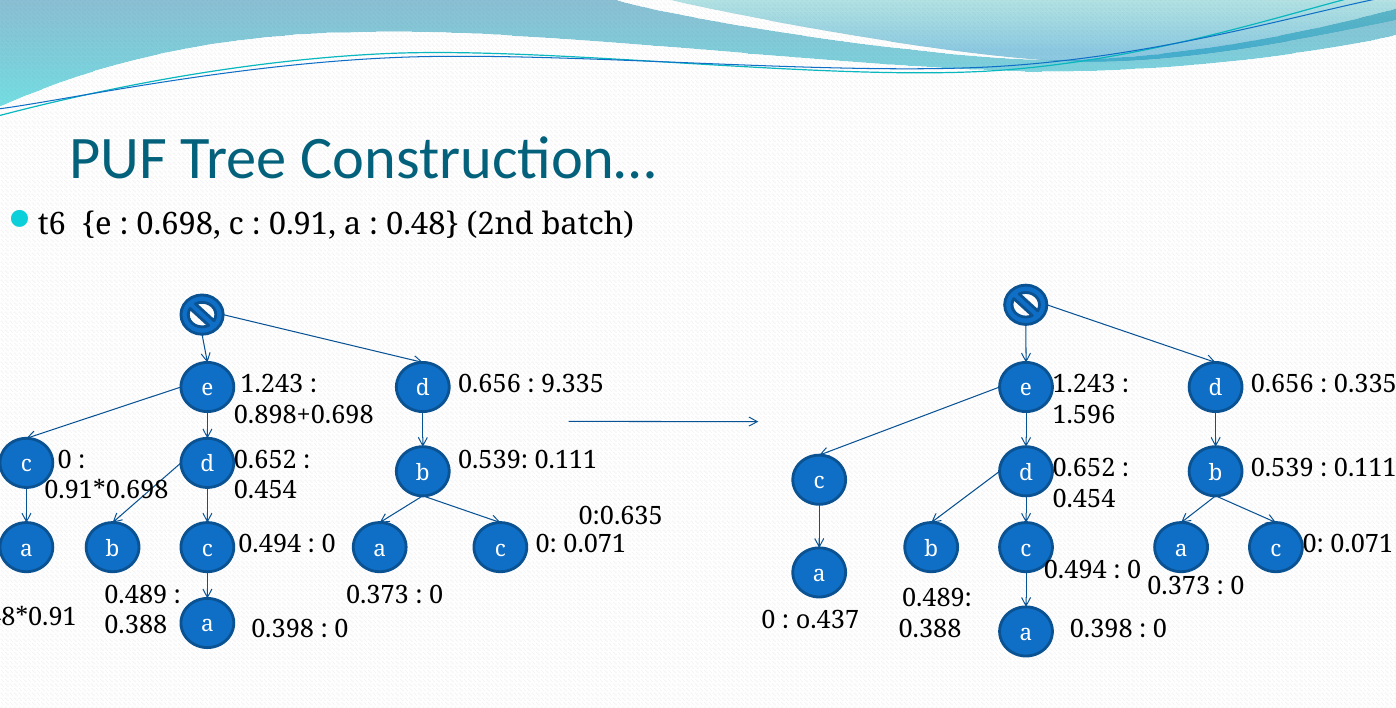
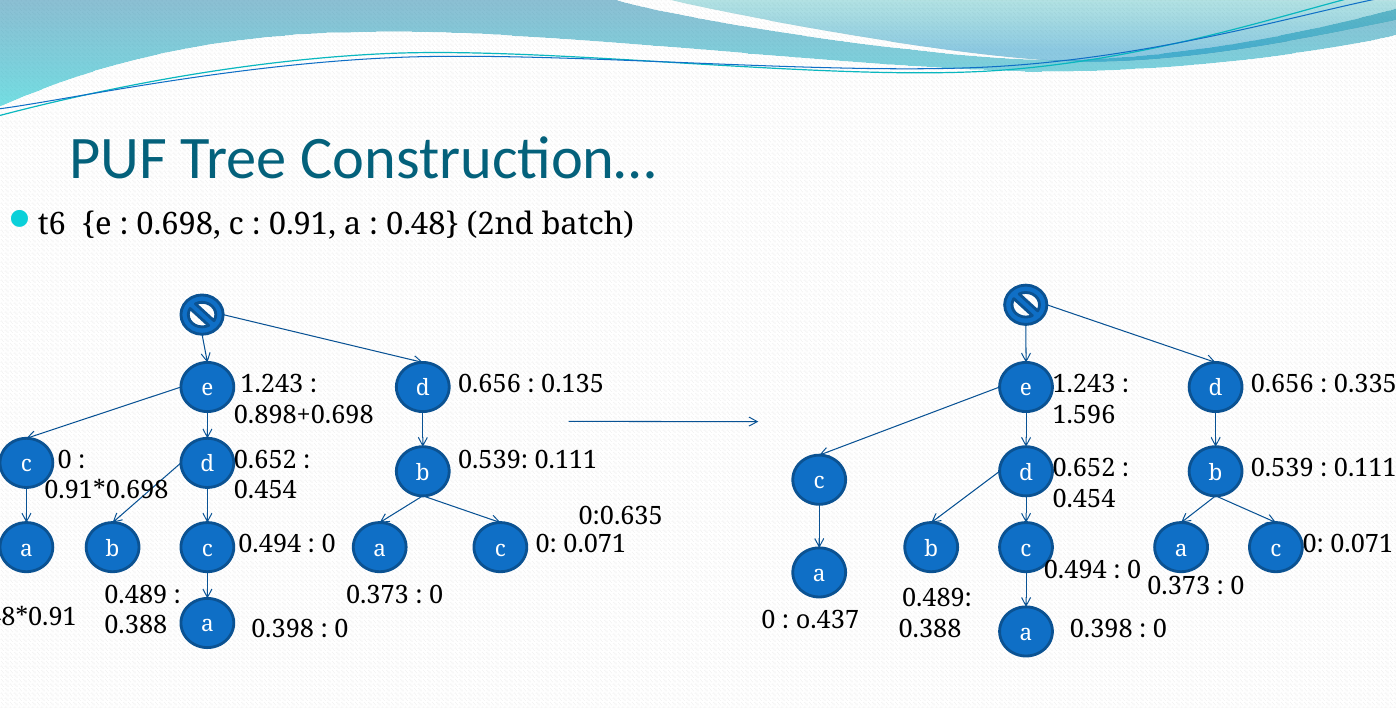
9.335: 9.335 -> 0.135 (573, 384)
